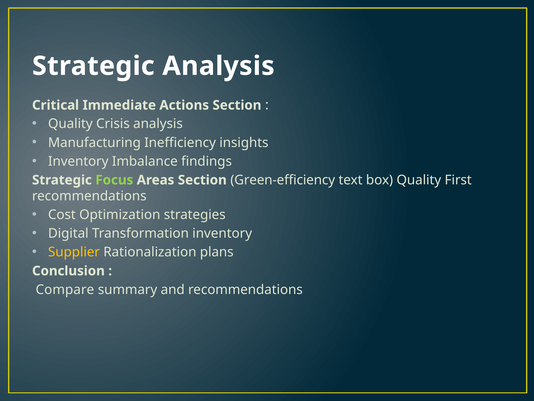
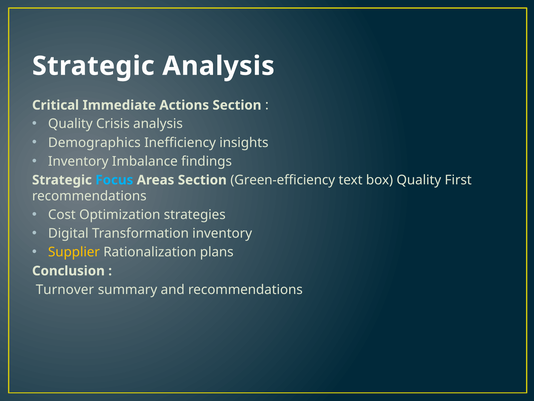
Manufacturing: Manufacturing -> Demographics (94, 142)
Focus colour: light green -> light blue (114, 180)
Compare: Compare -> Turnover (65, 289)
